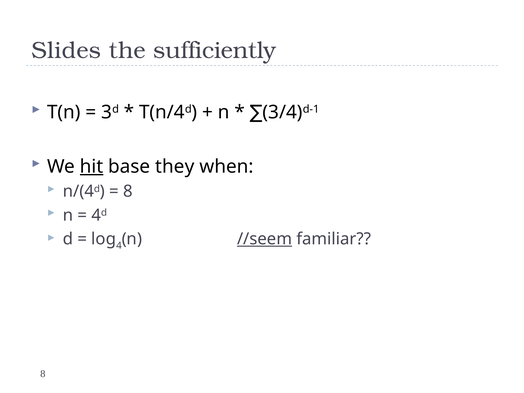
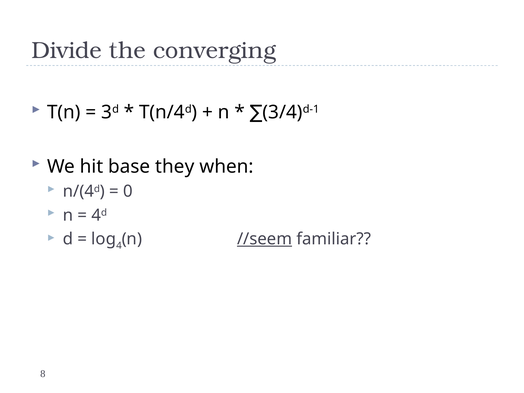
Slides: Slides -> Divide (66, 51)
sufficiently: sufficiently -> converging (215, 51)
hit underline: present -> none (92, 167)
8: 8 -> 0 (128, 191)
